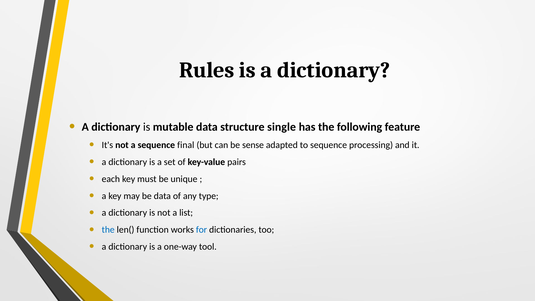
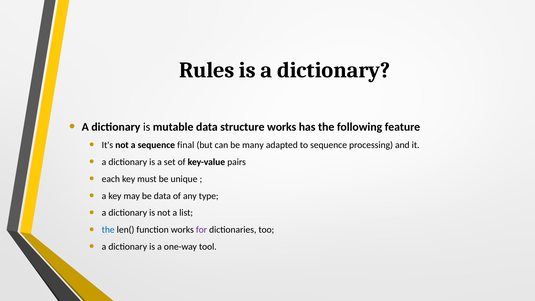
structure single: single -> works (282, 127)
sense: sense -> many (253, 145)
for colour: blue -> purple (201, 230)
